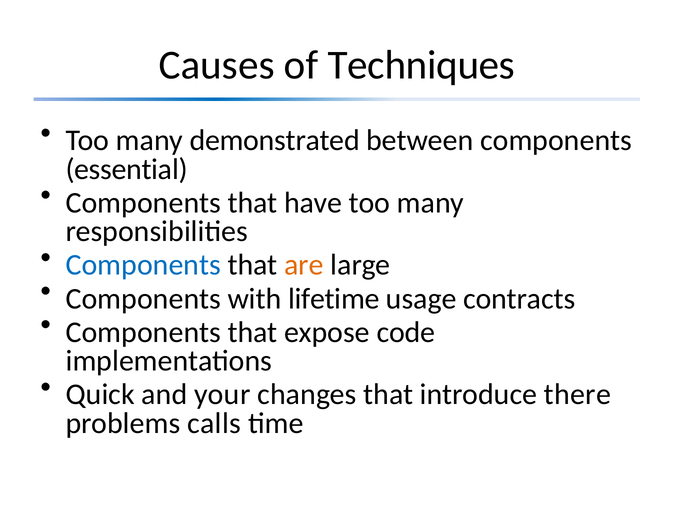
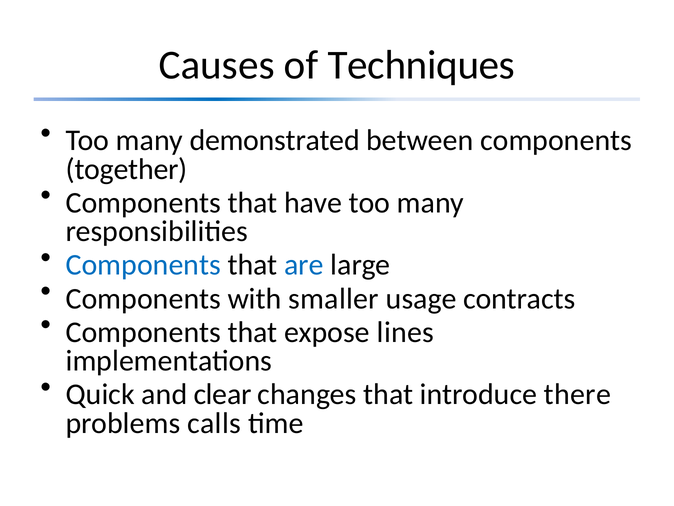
essential: essential -> together (127, 169)
are colour: orange -> blue (304, 265)
lifetime: lifetime -> smaller (334, 298)
code: code -> lines (406, 332)
your: your -> clear (223, 394)
